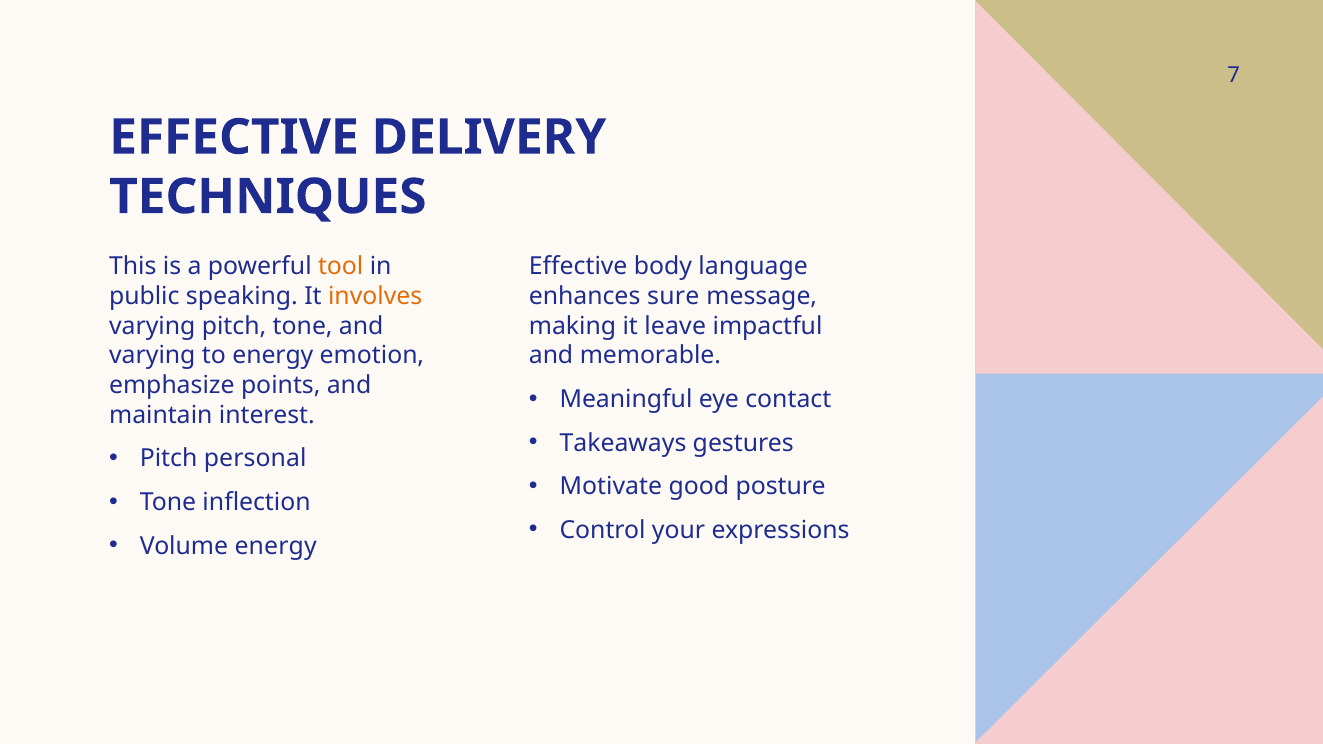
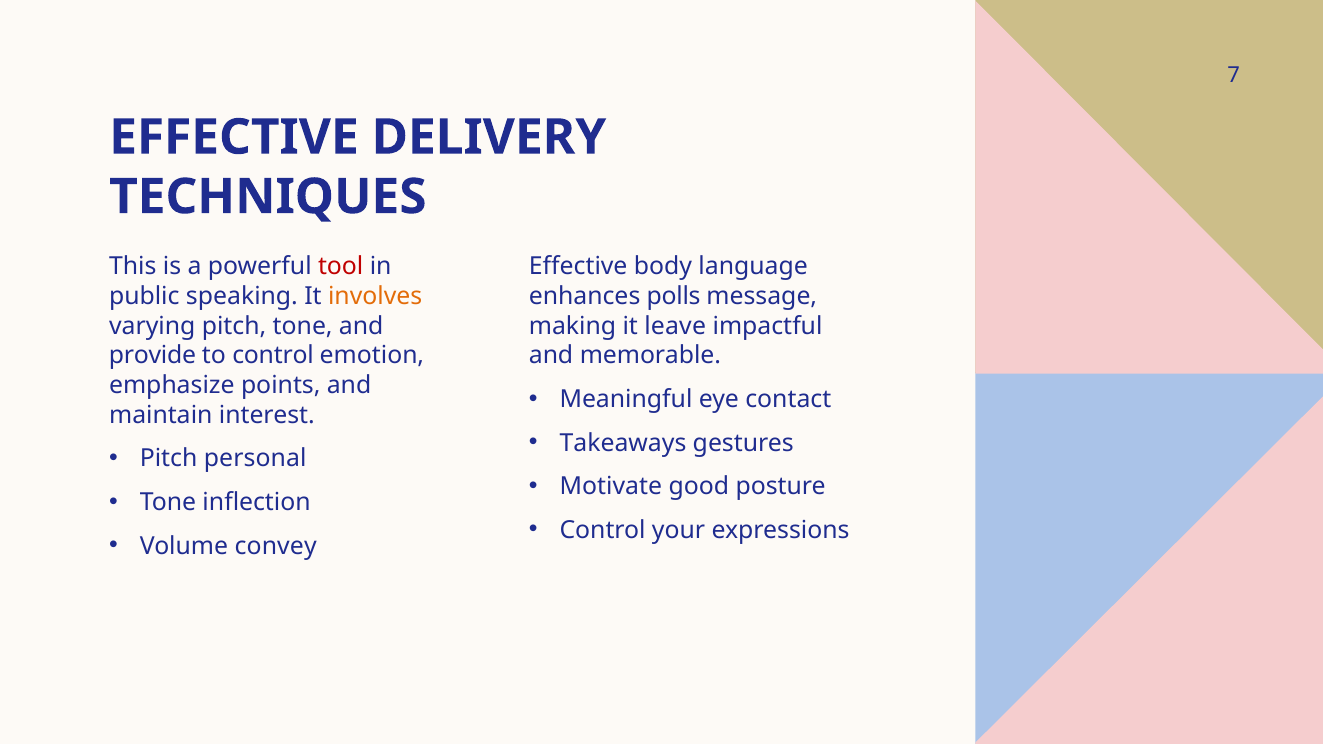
tool colour: orange -> red (341, 267)
sure: sure -> polls (674, 296)
varying: varying -> provide (152, 356)
to energy: energy -> control (273, 356)
Volume energy: energy -> convey (276, 546)
